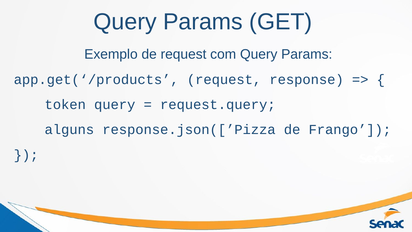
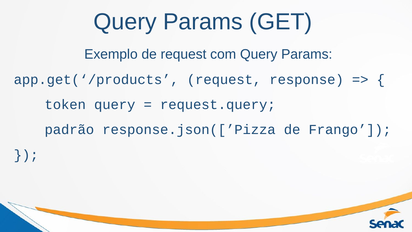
alguns: alguns -> padrão (69, 130)
